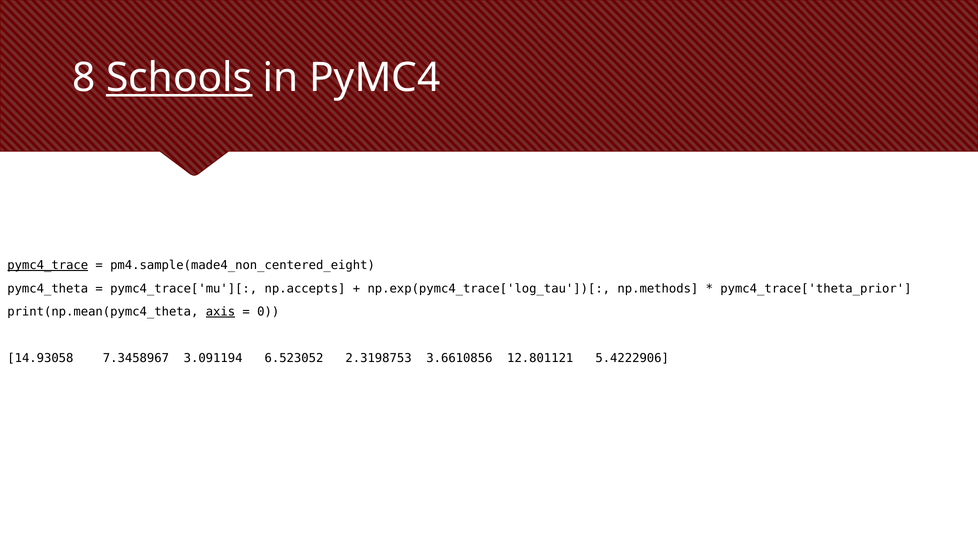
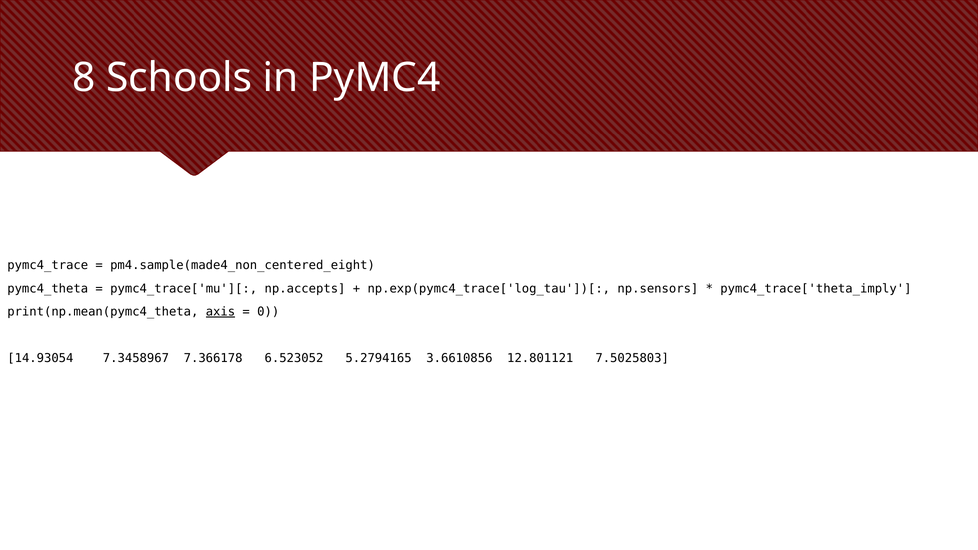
Schools underline: present -> none (179, 78)
pymc4_trace underline: present -> none (48, 265)
np.methods: np.methods -> np.sensors (658, 289)
pymc4_trace['theta_prior: pymc4_trace['theta_prior -> pymc4_trace['theta_imply (816, 289)
14.93058: 14.93058 -> 14.93054 (40, 358)
3.091194: 3.091194 -> 7.366178 (213, 358)
2.3198753: 2.3198753 -> 5.2794165 (379, 358)
5.4222906: 5.4222906 -> 7.5025803 (632, 358)
